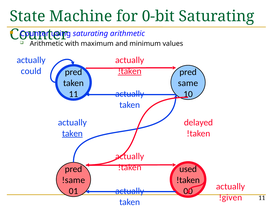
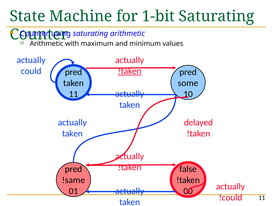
0-bit: 0-bit -> 1-bit (158, 16)
same: same -> some (188, 83)
taken underline: present -> none (72, 134)
used: used -> false (188, 169)
!given: !given -> !could (230, 198)
